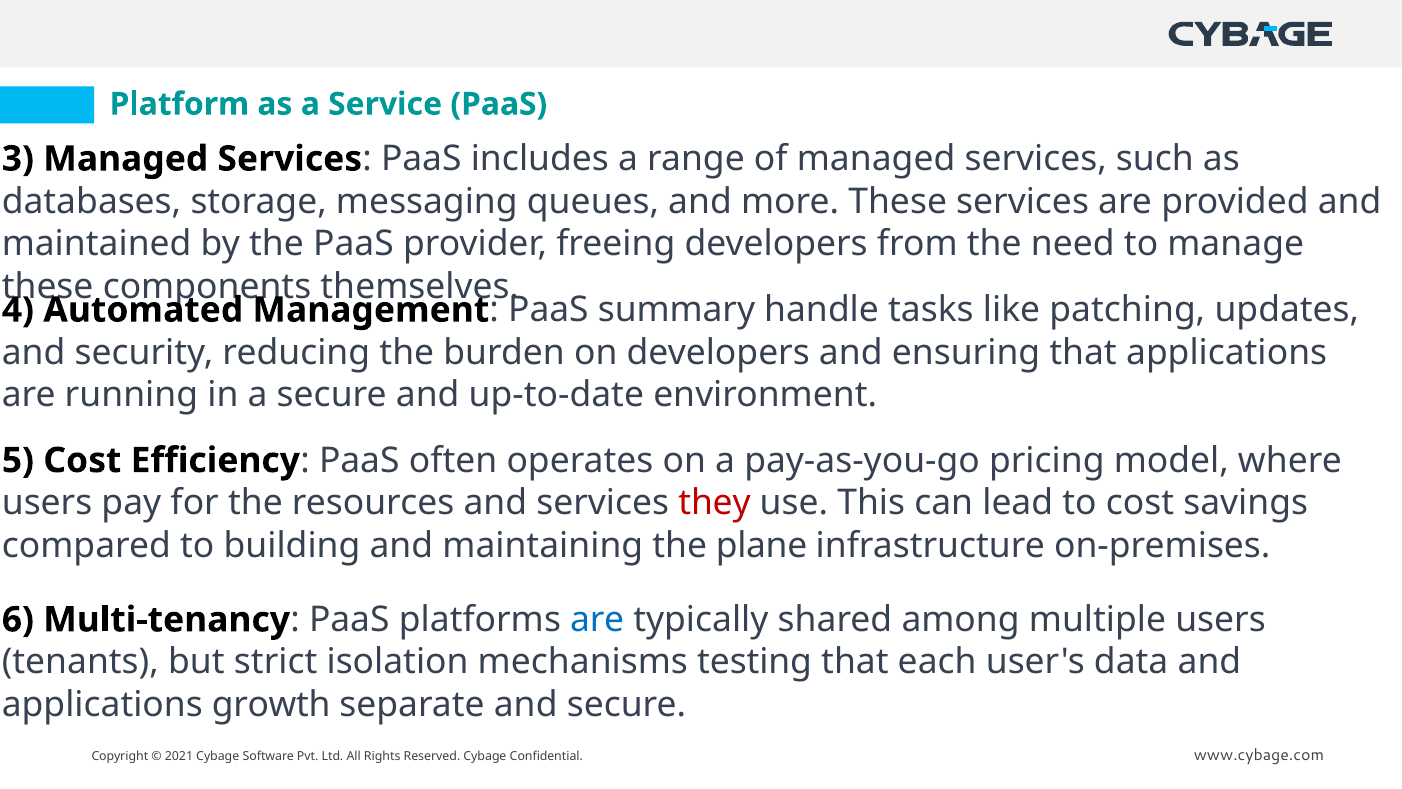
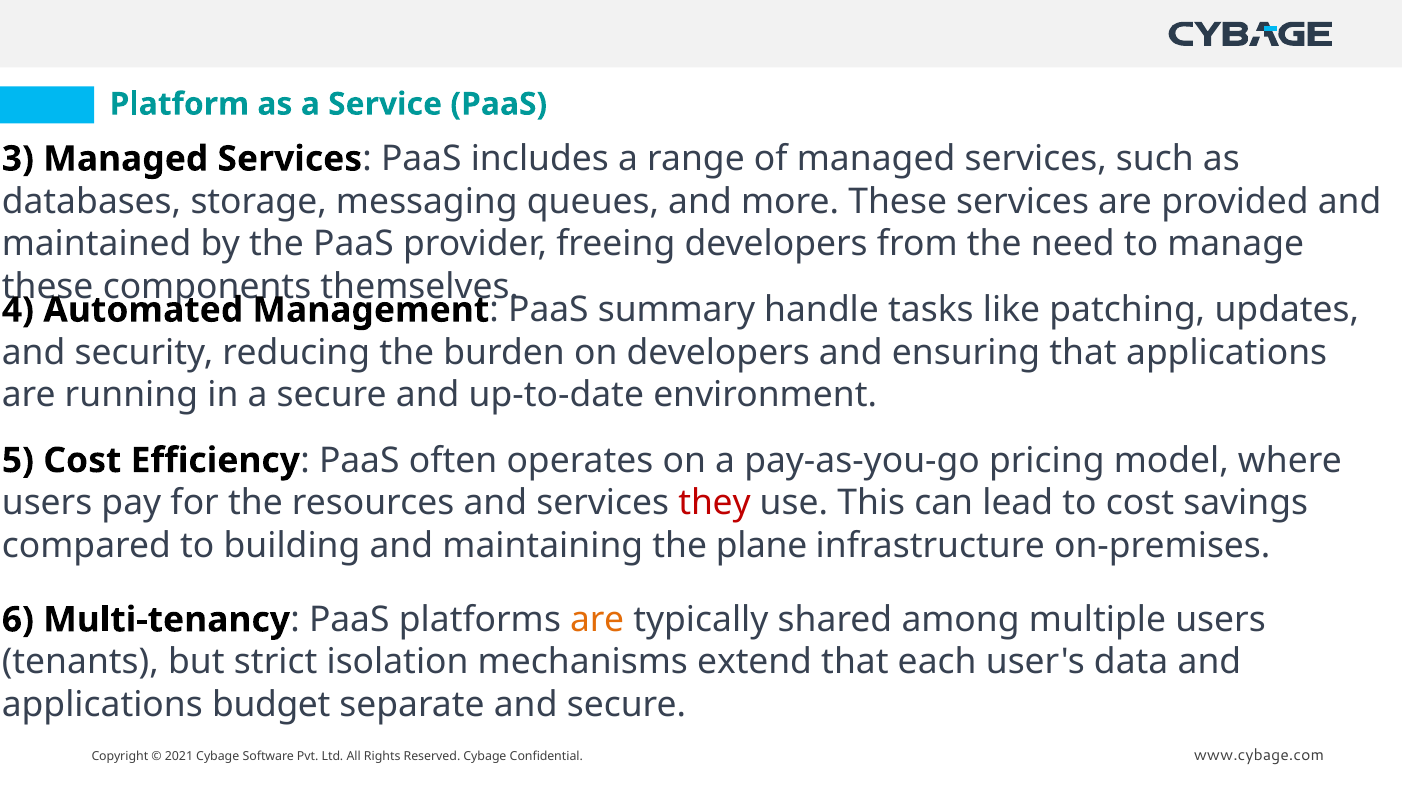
are colour: blue -> orange (597, 620)
testing: testing -> extend (755, 662)
growth: growth -> budget (271, 705)
